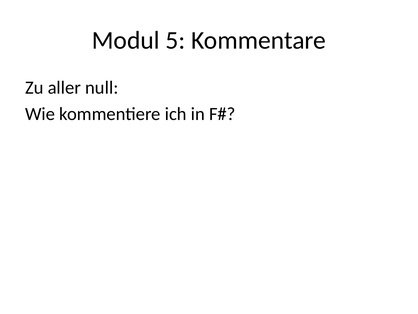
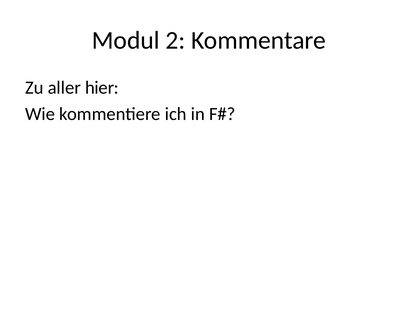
5: 5 -> 2 (175, 40)
null: null -> hier (102, 88)
